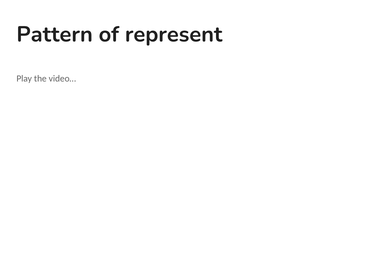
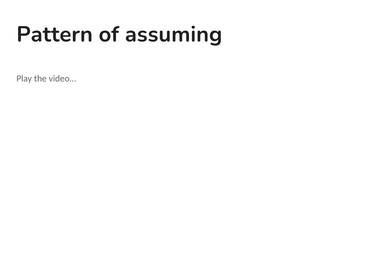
represent: represent -> assuming (174, 34)
